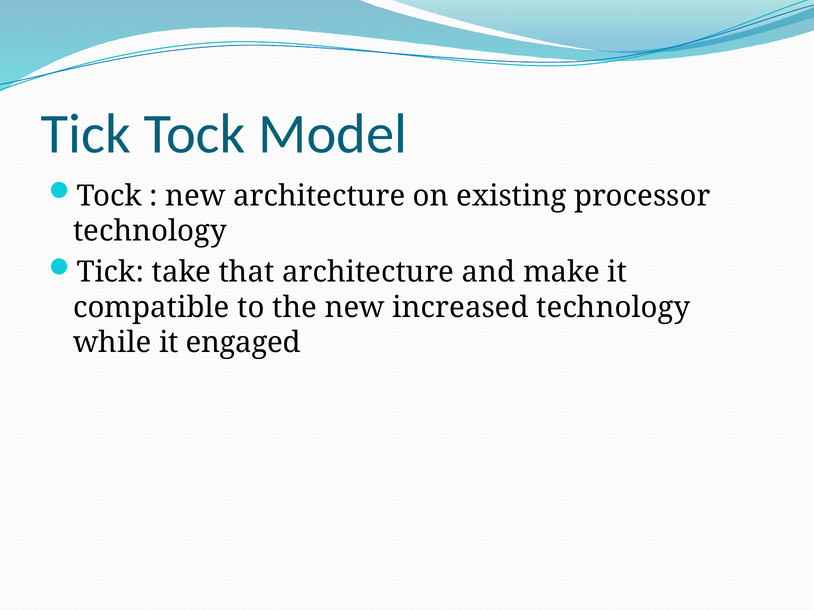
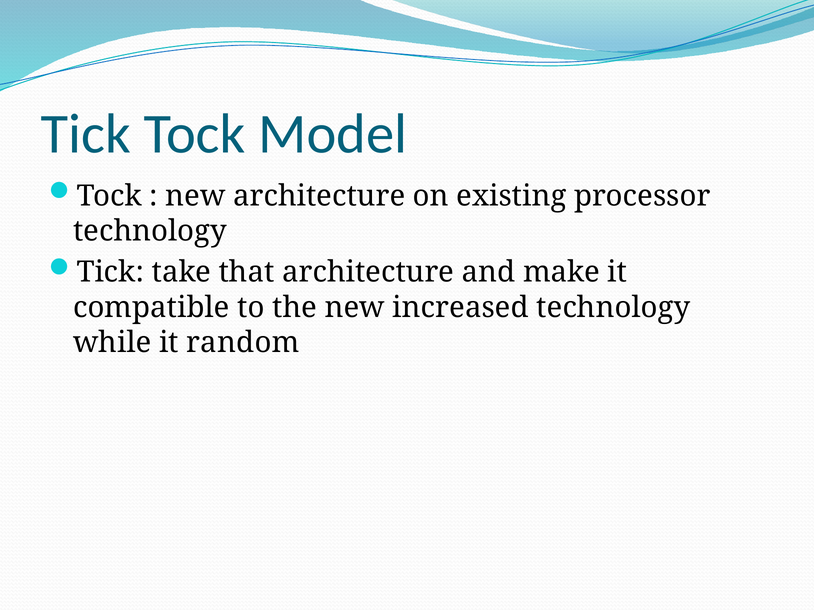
engaged: engaged -> random (243, 343)
